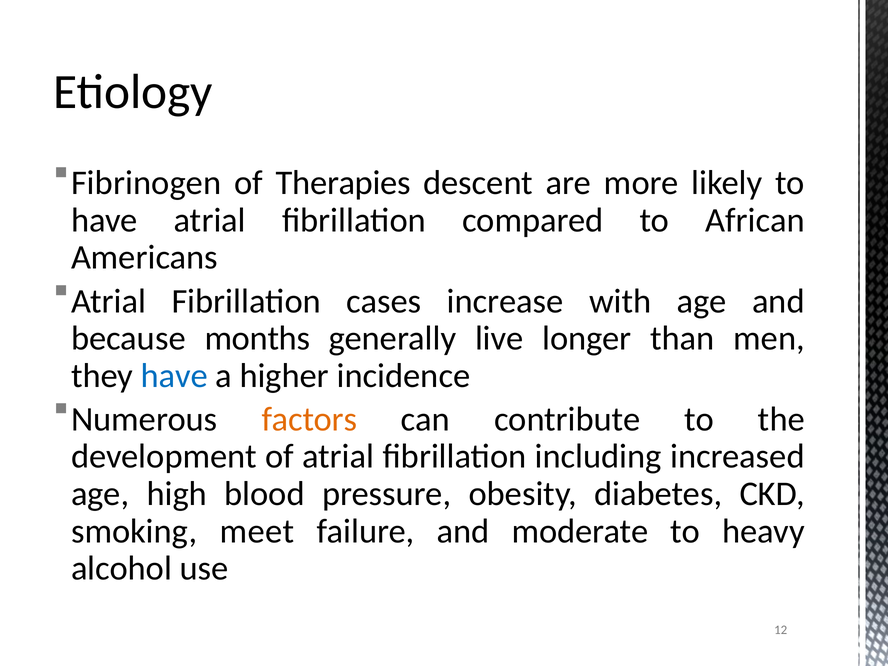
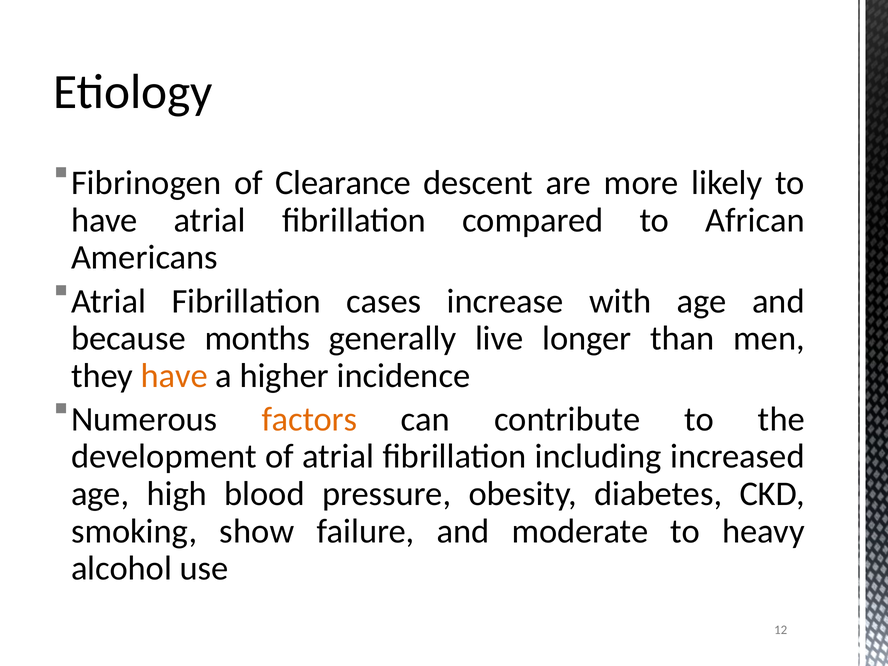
Therapies: Therapies -> Clearance (343, 183)
have colour: blue -> orange (174, 376)
meet: meet -> show (257, 531)
